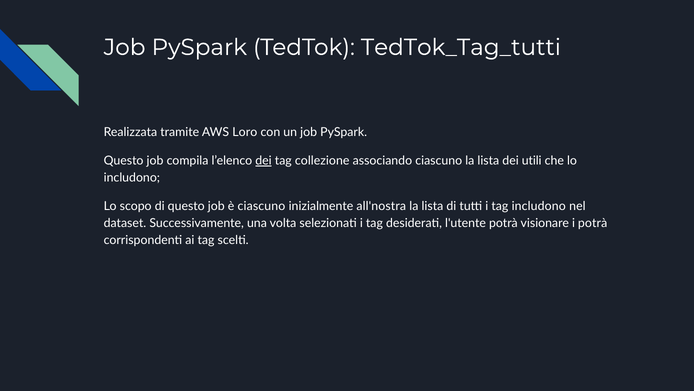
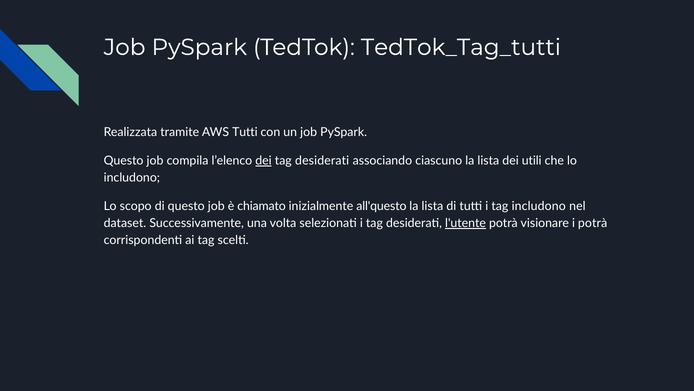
AWS Loro: Loro -> Tutti (245, 132)
collezione: collezione -> desiderati (322, 160)
è ciascuno: ciascuno -> chiamato (262, 206)
all'nostra: all'nostra -> all'questo (381, 206)
l'utente underline: none -> present (466, 223)
